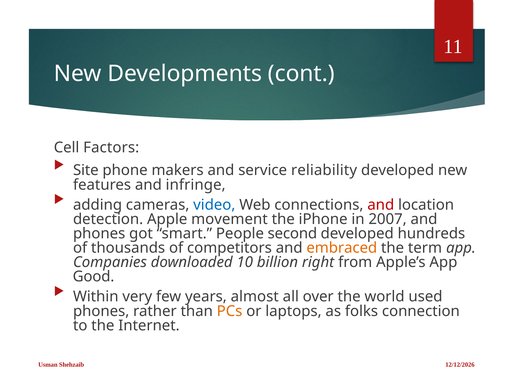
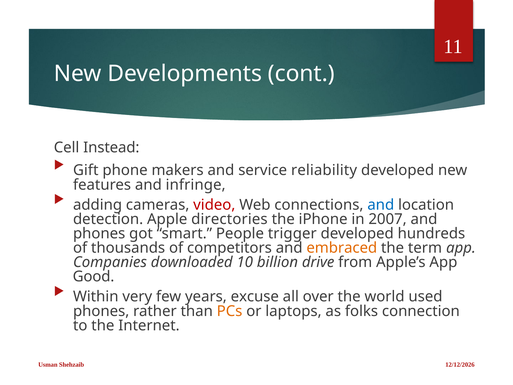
Factors: Factors -> Instead (111, 148)
Site: Site -> Gift (86, 170)
video colour: blue -> red (214, 205)
and colour: red -> blue (381, 205)
movement: movement -> directories (229, 219)
second: second -> trigger (292, 233)
right: right -> drive (318, 262)
almost: almost -> excuse (255, 297)
